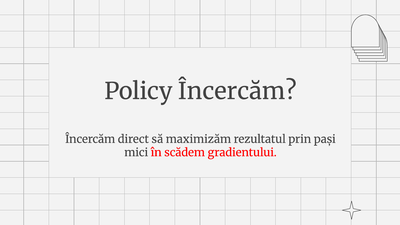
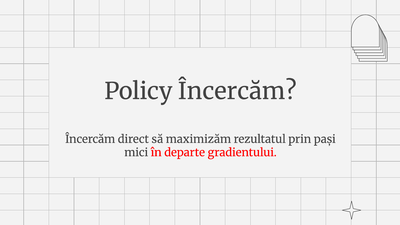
scădem: scădem -> departe (185, 153)
